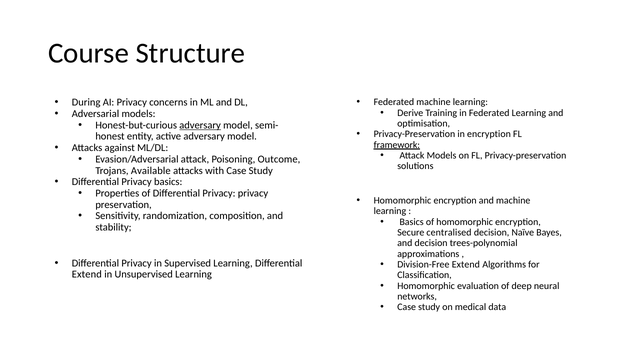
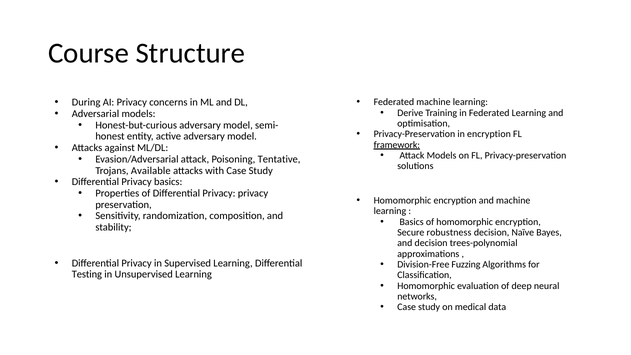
adversary underline: present -> none (200, 125)
Outcome: Outcome -> Tentative (279, 159)
centralised: centralised -> robustness (449, 232)
Division-Free Extend: Extend -> Fuzzing (466, 264)
Extend: Extend -> Testing (87, 274)
